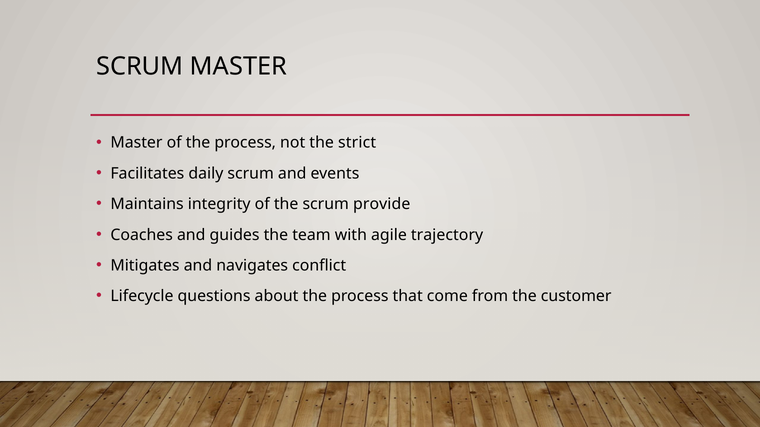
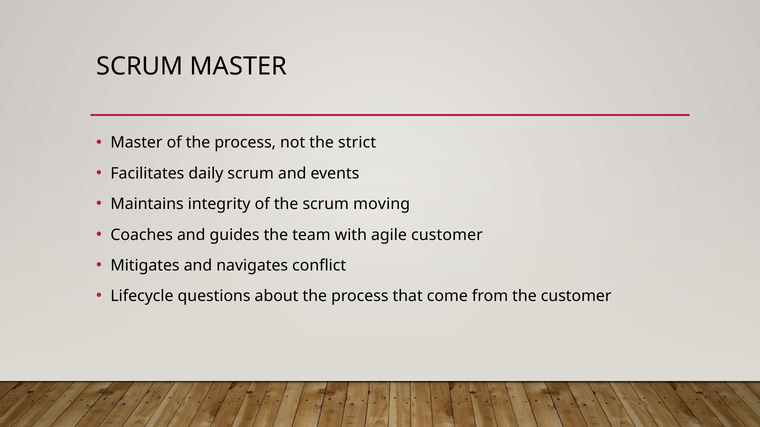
provide: provide -> moving (382, 204)
agile trajectory: trajectory -> customer (447, 235)
